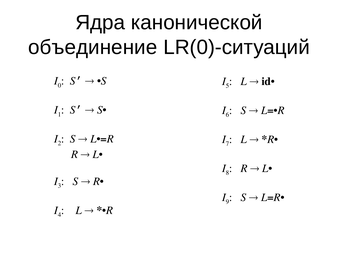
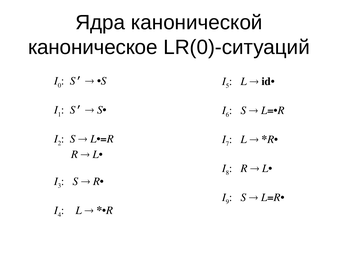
объединение: объединение -> каноническое (93, 47)
